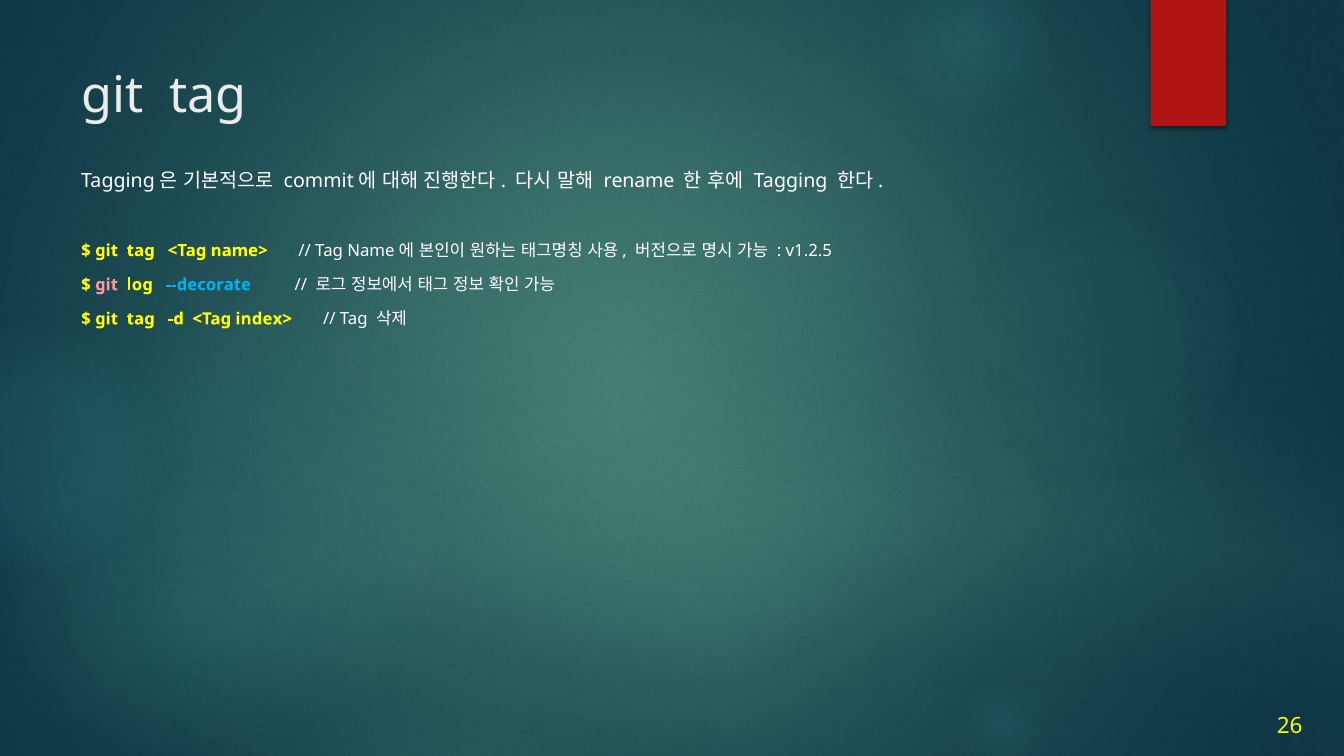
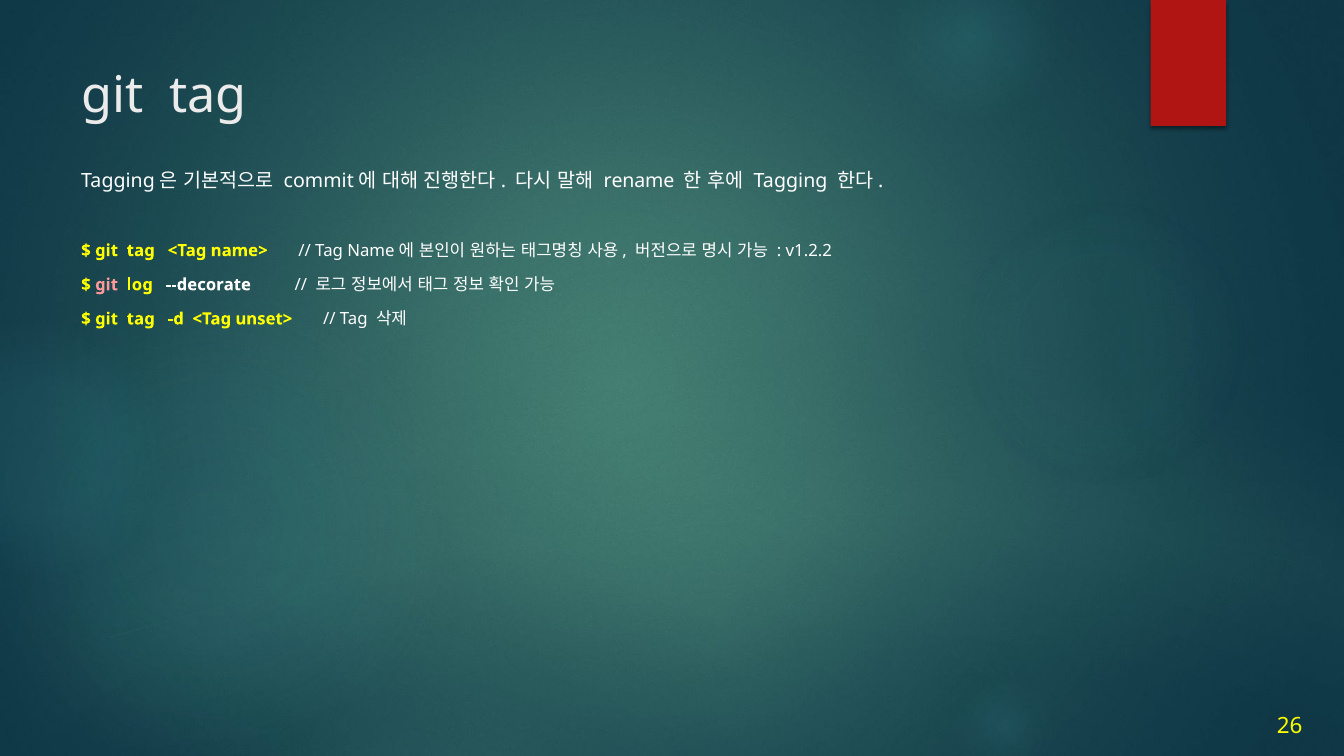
v1.2.5: v1.2.5 -> v1.2.2 (809, 251)
--decorate colour: light blue -> white (208, 285)
index>: index> -> unset> (264, 319)
